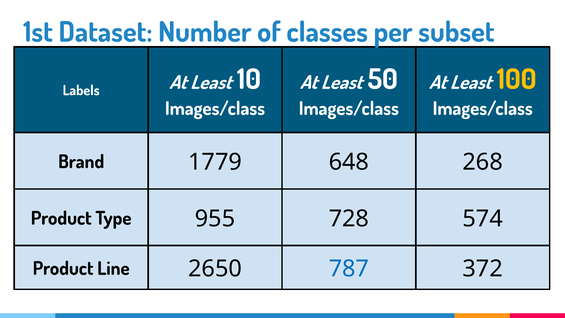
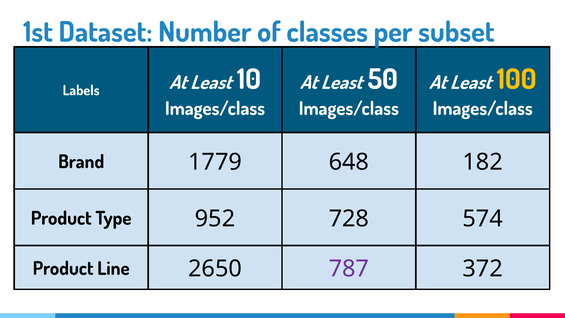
268: 268 -> 182 (483, 162)
955: 955 -> 952 (215, 218)
787 colour: blue -> purple (349, 269)
